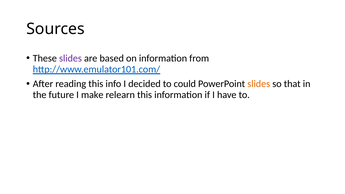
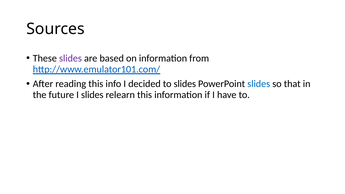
to could: could -> slides (185, 84)
slides colour: orange -> blue (259, 84)
I make: make -> slides (92, 95)
